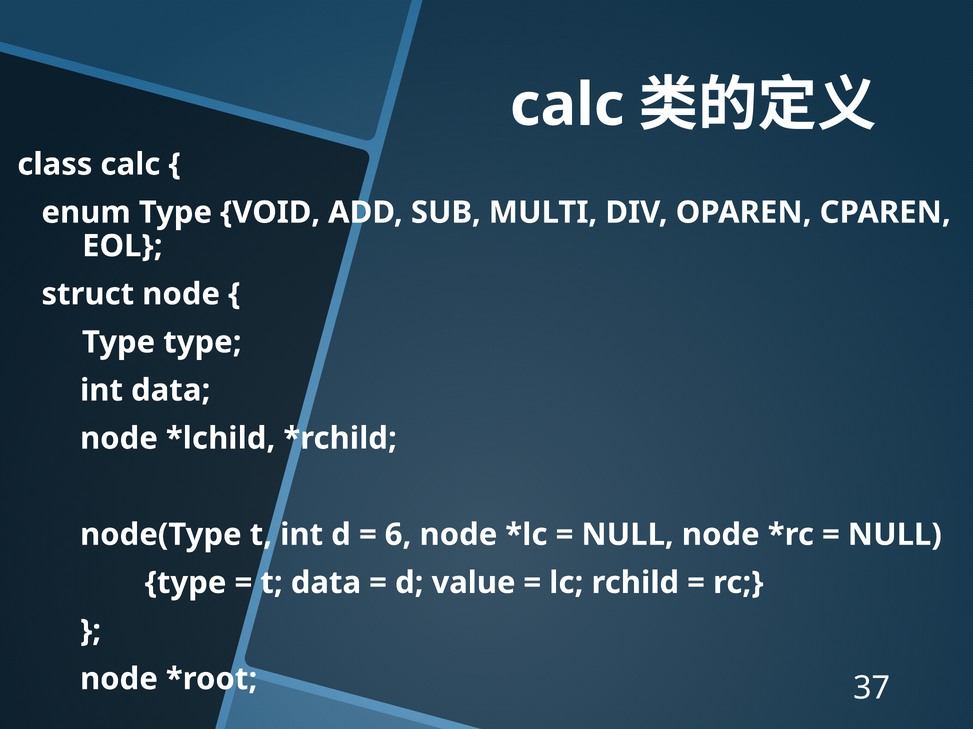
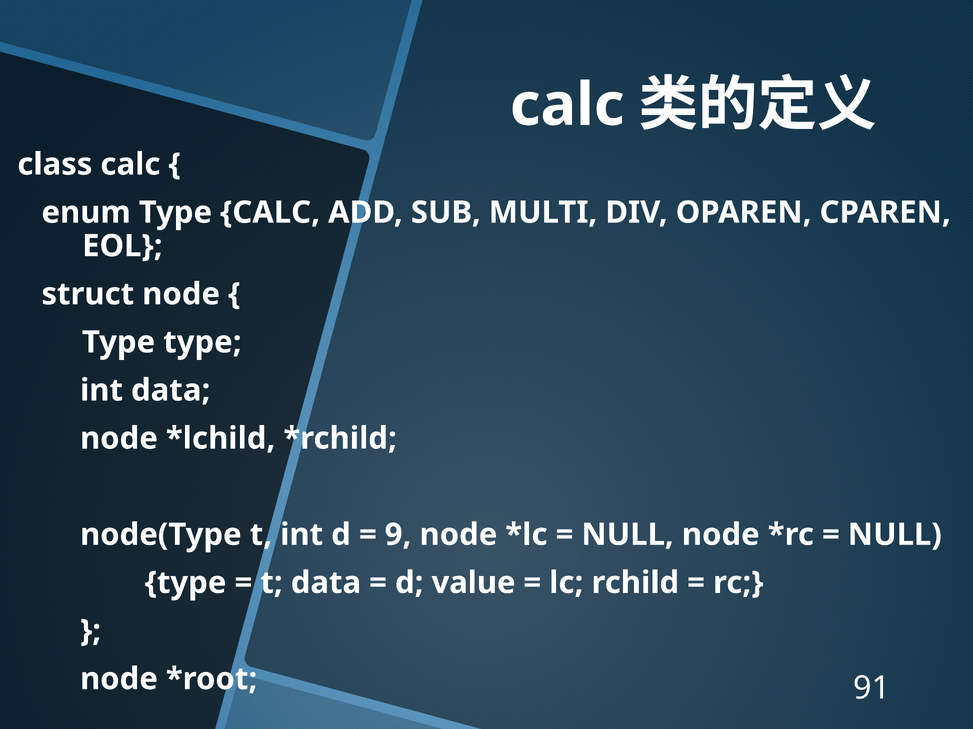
Type VOID: VOID -> CALC (270, 213)
6: 6 -> 9 (398, 535)
37: 37 -> 91 (872, 689)
